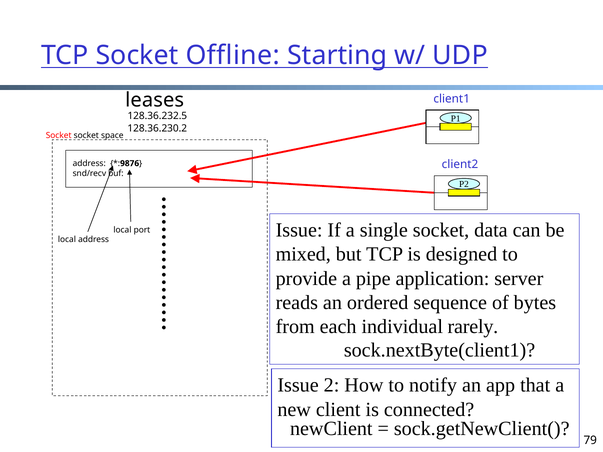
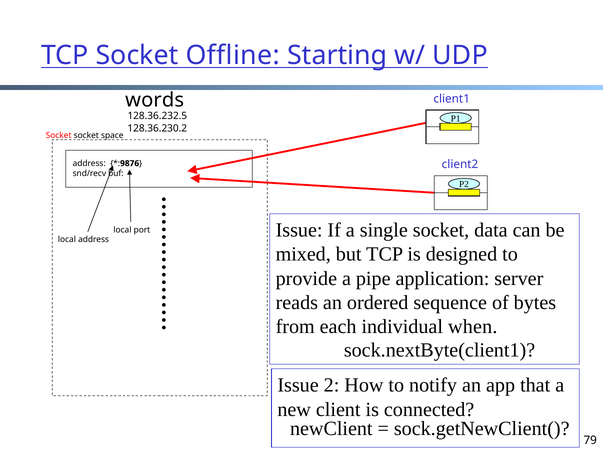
leases: leases -> words (155, 100)
rarely: rarely -> when (473, 327)
